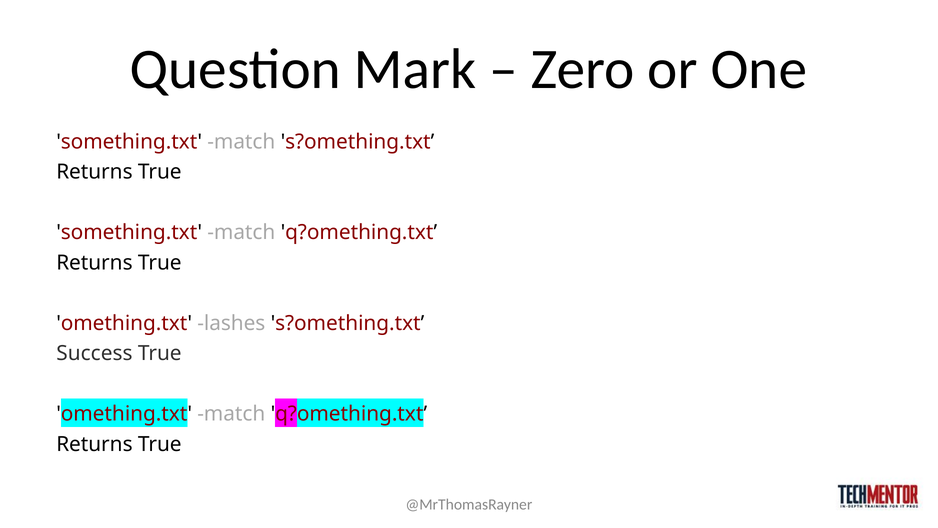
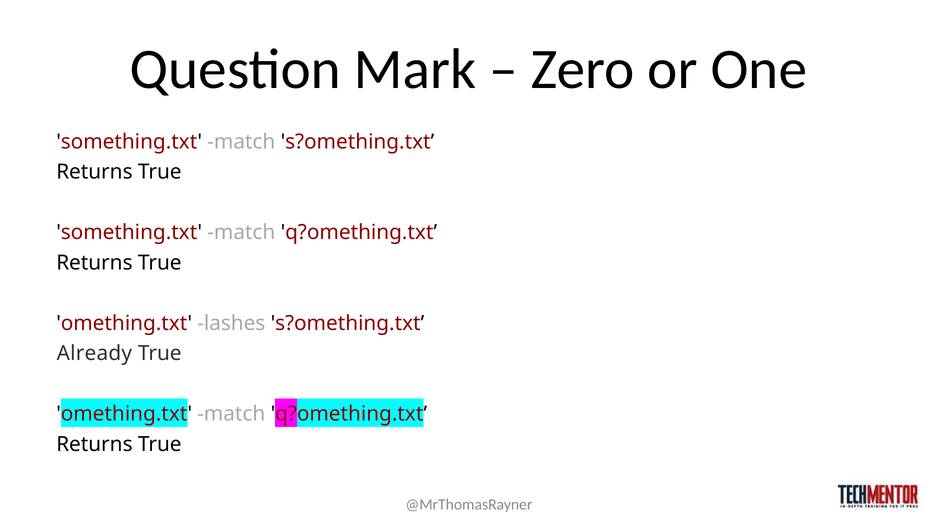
Success: Success -> Already (94, 353)
